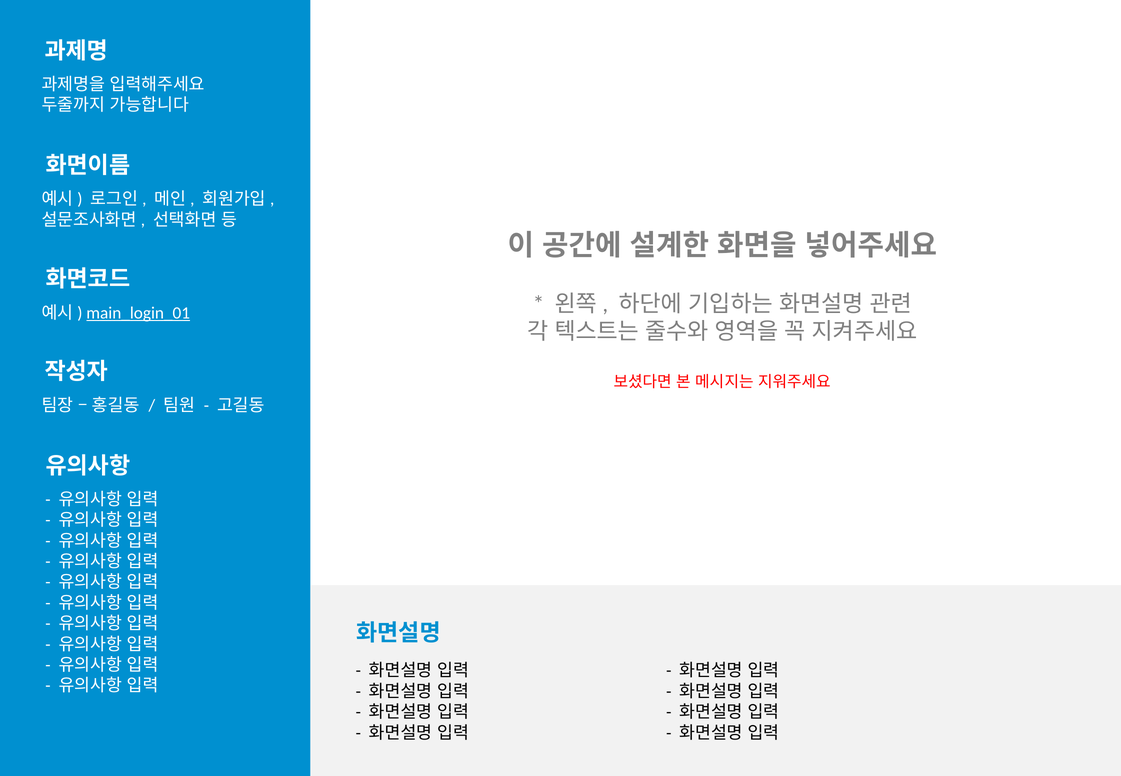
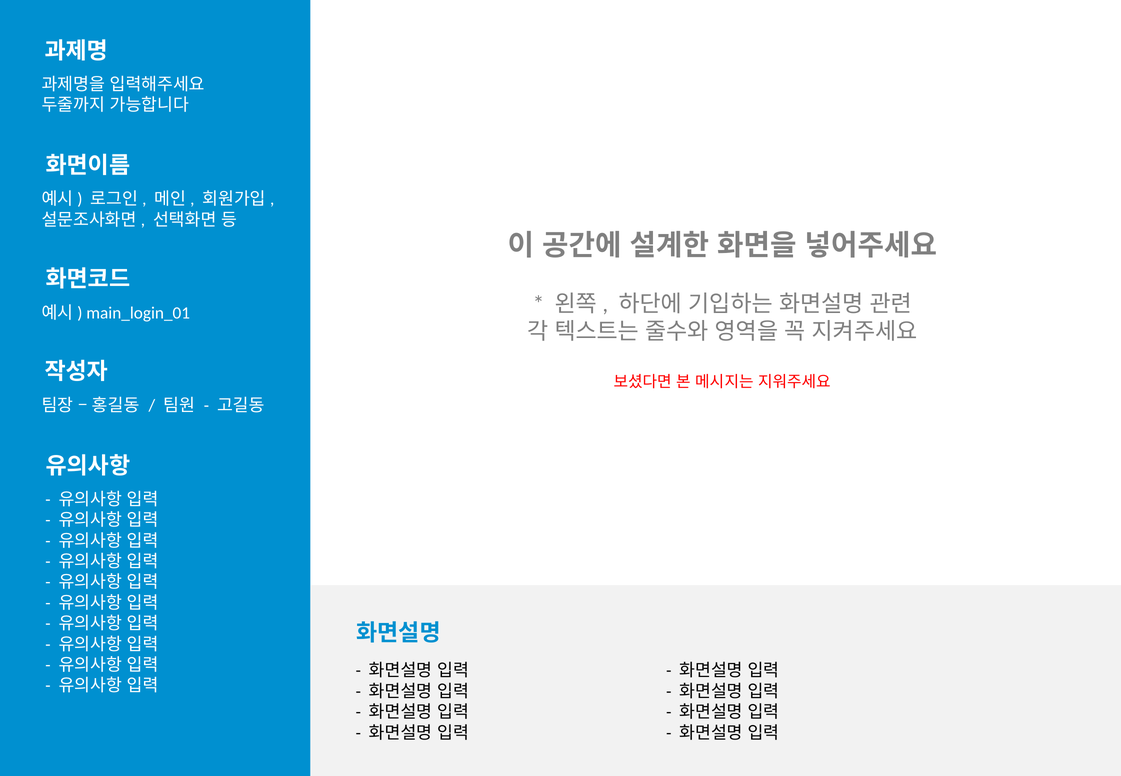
main_login_01 underline: present -> none (138, 313)
